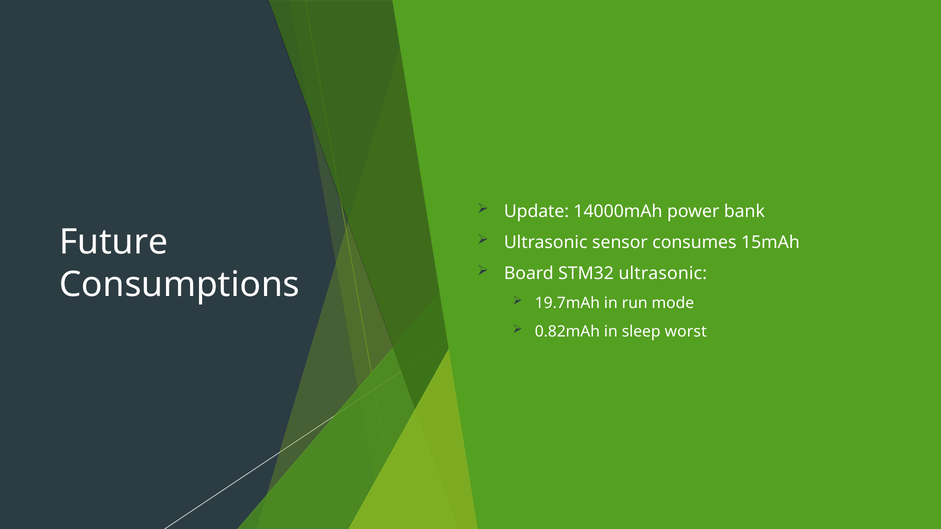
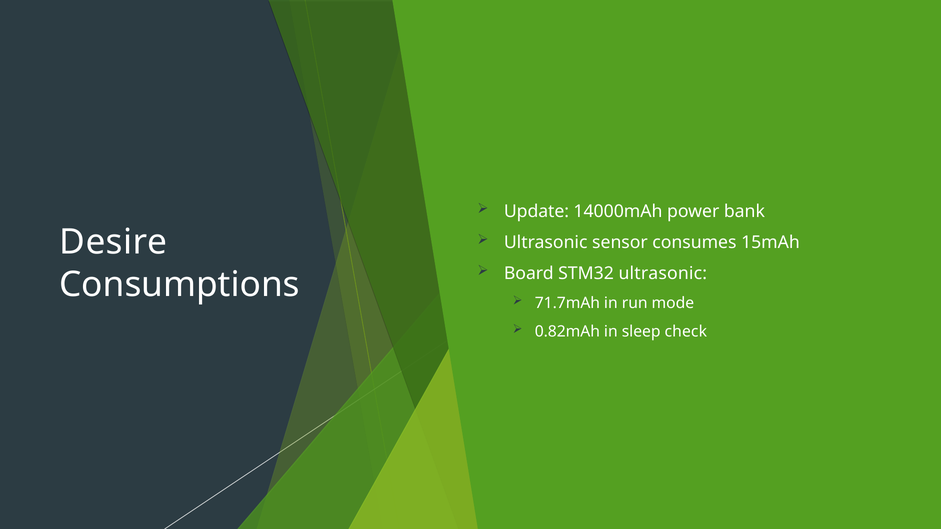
Future: Future -> Desire (113, 242)
19.7mAh: 19.7mAh -> 71.7mAh (567, 303)
worst: worst -> check (686, 332)
